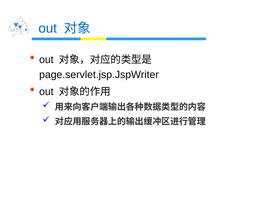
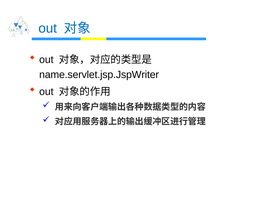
page.servlet.jsp.JspWriter: page.servlet.jsp.JspWriter -> name.servlet.jsp.JspWriter (99, 74)
